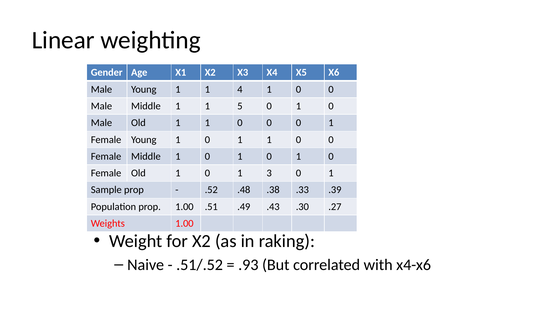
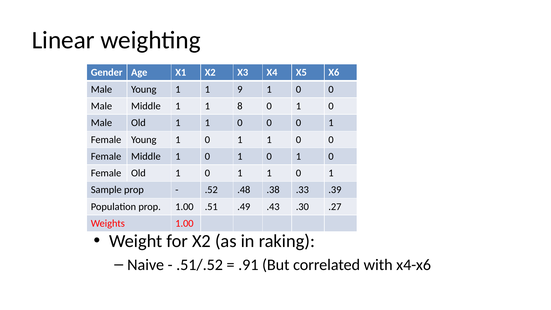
4: 4 -> 9 (240, 89)
5: 5 -> 8 (240, 106)
3: 3 -> 1 (269, 173)
.93: .93 -> .91 (248, 265)
